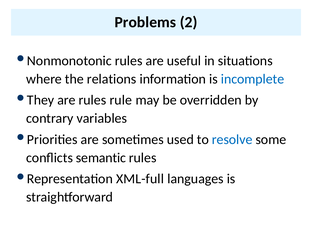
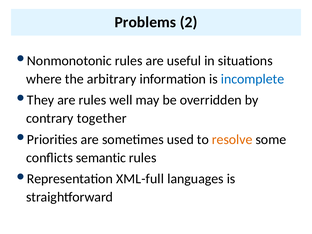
relations: relations -> arbitrary (112, 79)
rule: rule -> well (121, 100)
variables: variables -> together (102, 118)
resolve colour: blue -> orange (232, 139)
